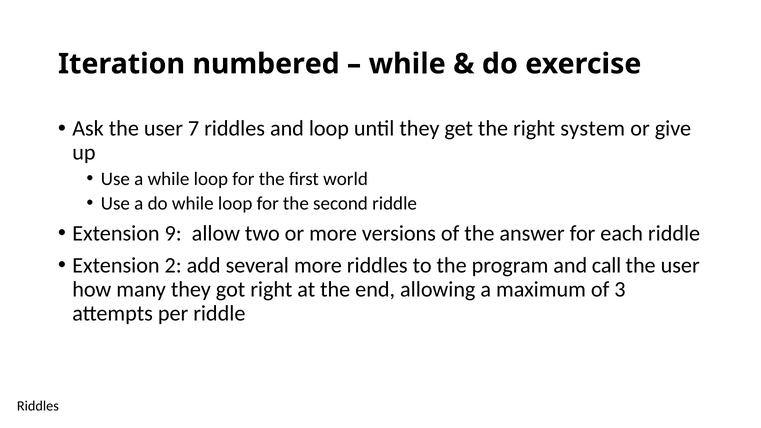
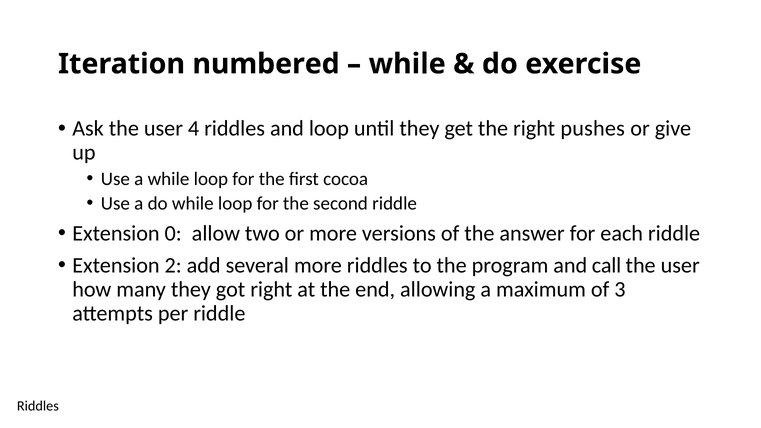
7: 7 -> 4 (194, 129)
system: system -> pushes (593, 129)
world: world -> cocoa (346, 179)
9: 9 -> 0 (173, 234)
